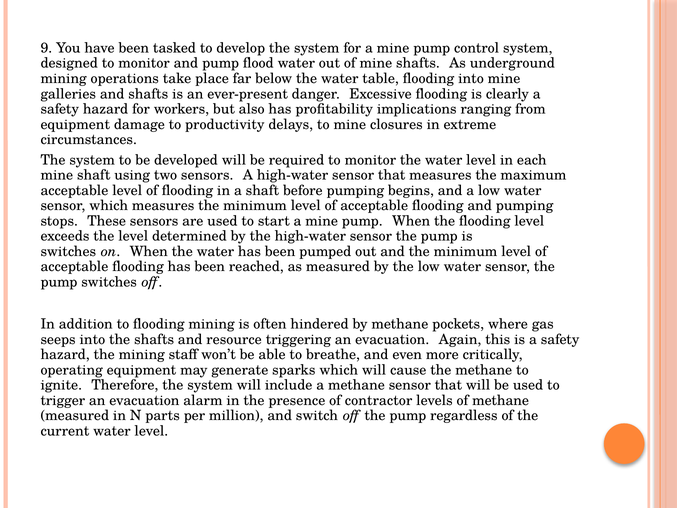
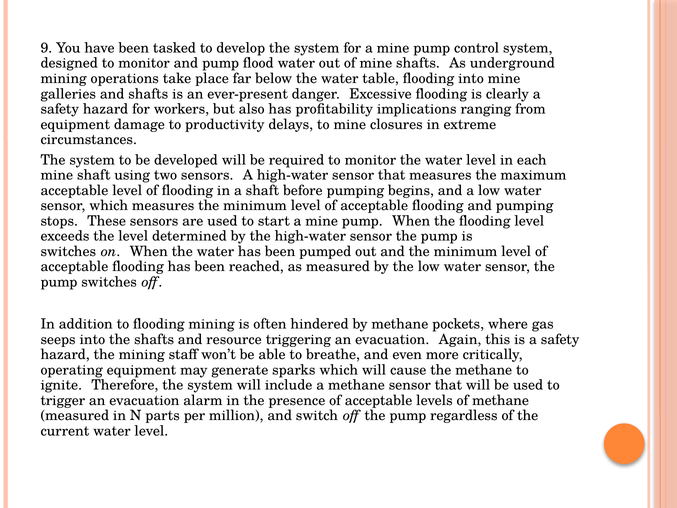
presence of contractor: contractor -> acceptable (379, 400)
